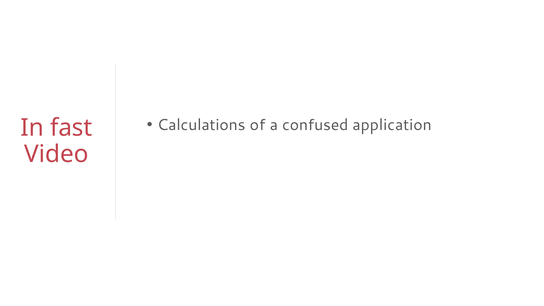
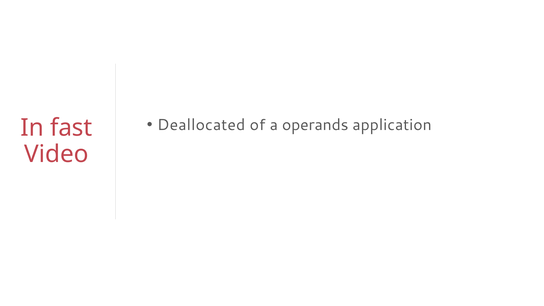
Calculations: Calculations -> Deallocated (201, 125)
confused: confused -> operands (315, 125)
